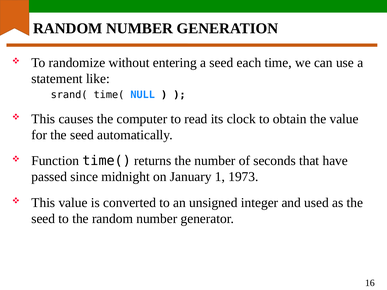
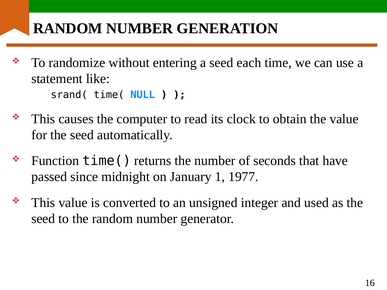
1973: 1973 -> 1977 (243, 177)
